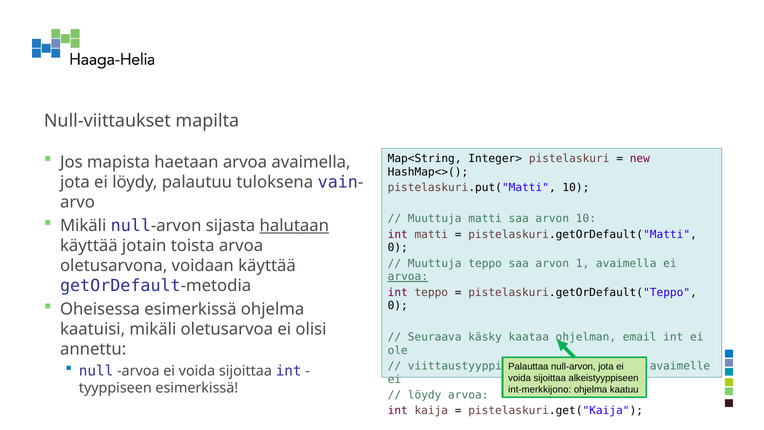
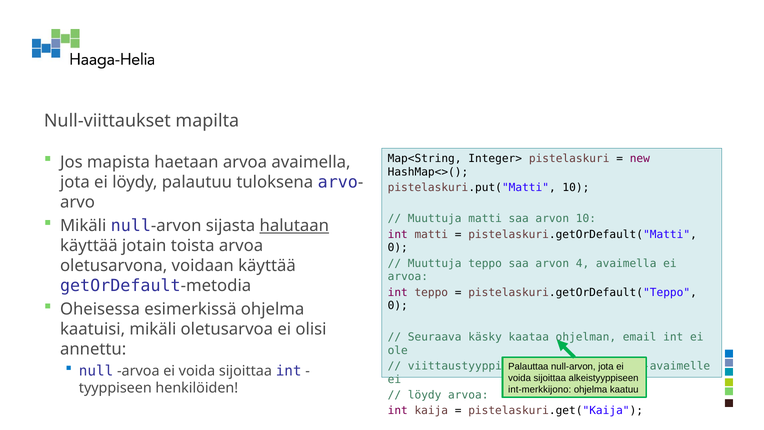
tuloksena vain: vain -> arvo (338, 182)
1: 1 -> 4 (583, 263)
arvoa underline: present -> none (408, 277)
tyyppiseen esimerkissä: esimerkissä -> henkilöiden (197, 388)
